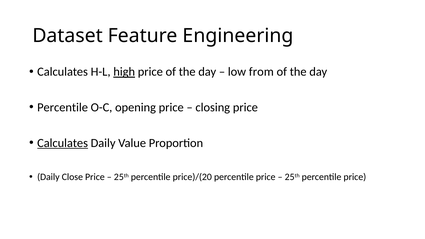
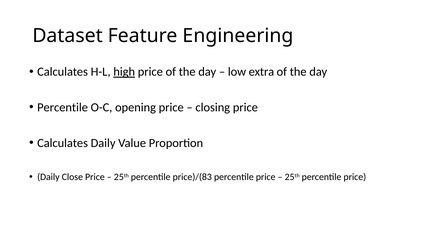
from: from -> extra (261, 72)
Calculates underline: present -> none (63, 143)
price)/(20: price)/(20 -> price)/(83 (192, 177)
